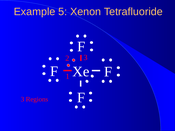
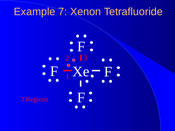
5: 5 -> 7 (63, 12)
